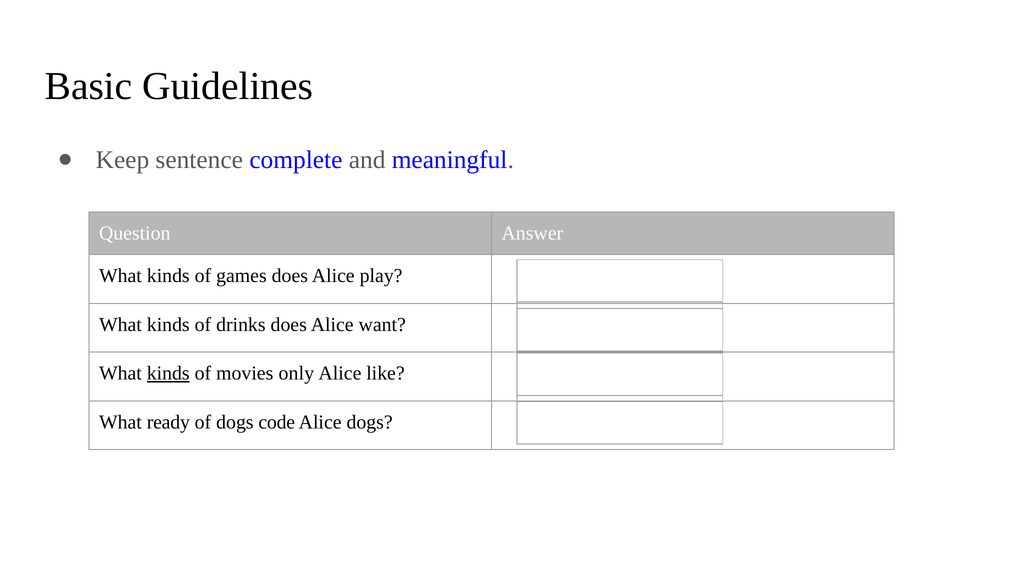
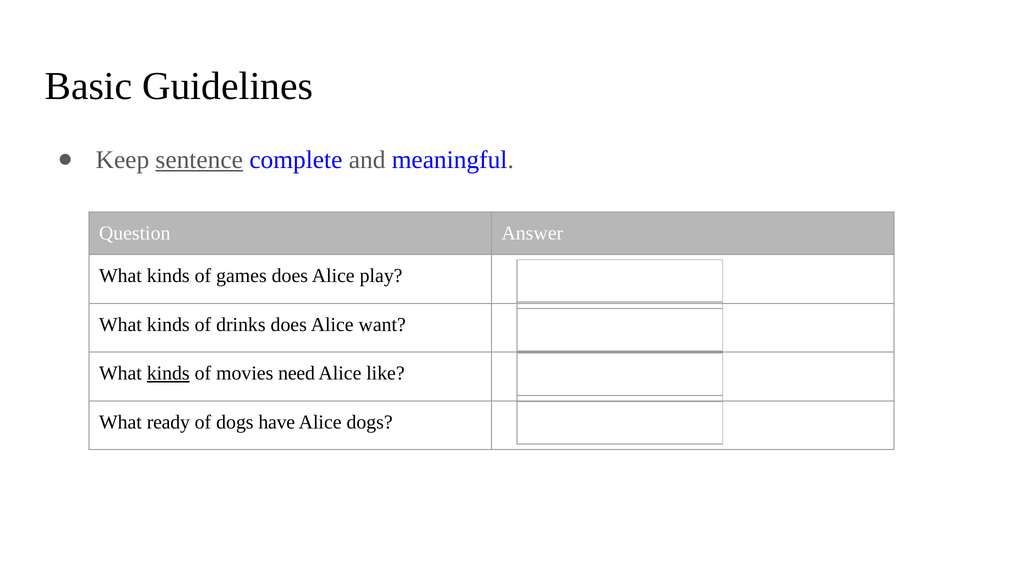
sentence underline: none -> present (199, 160)
only: only -> need (297, 373)
code: code -> have (277, 422)
